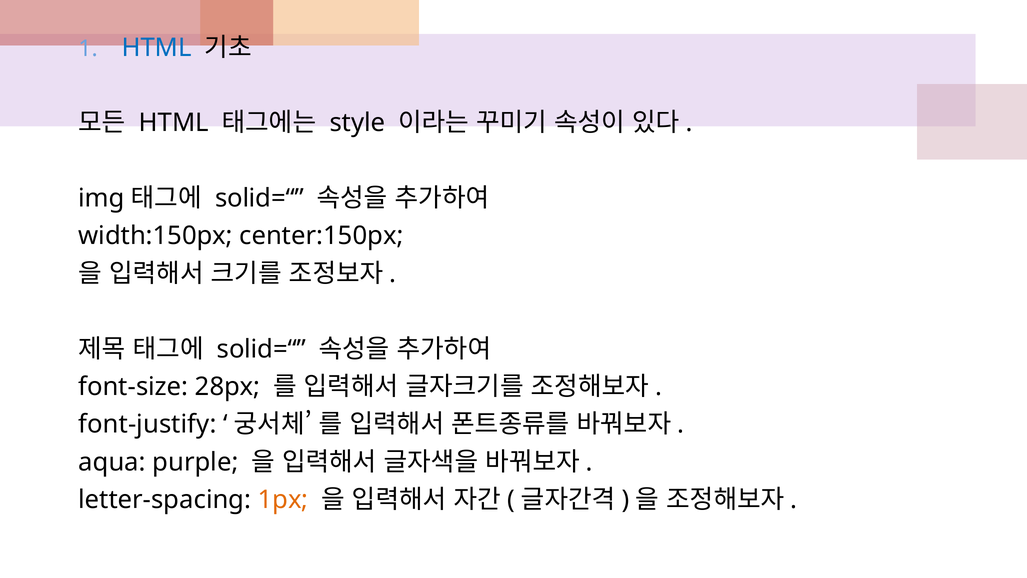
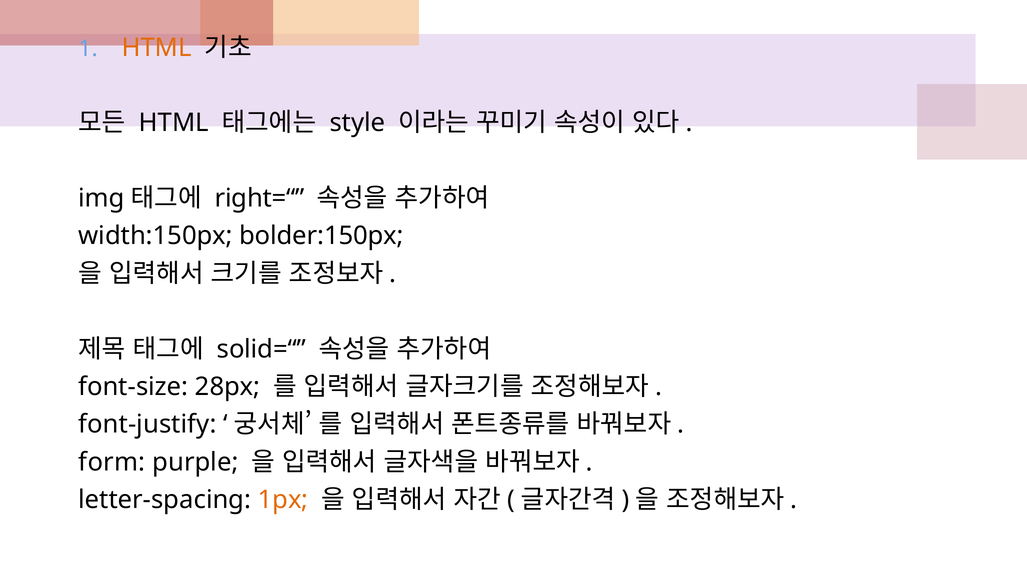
HTML colour: blue -> orange (157, 48)
solid=“: solid=“ -> right=“ (260, 198)
center:150px: center:150px -> bolder:150px (321, 236)
aqua: aqua -> form (112, 462)
